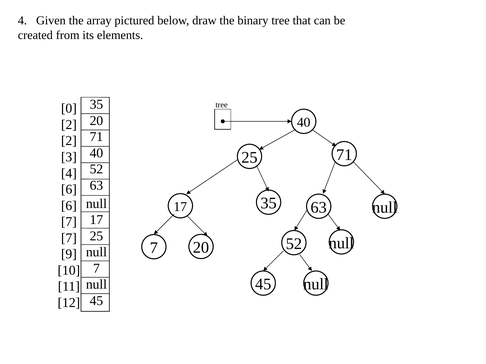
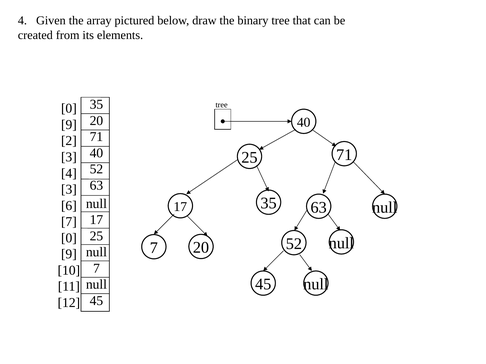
2: 2 -> 9 (69, 125)
6: 6 -> 3 (69, 190)
7: 7 -> 0 (69, 238)
